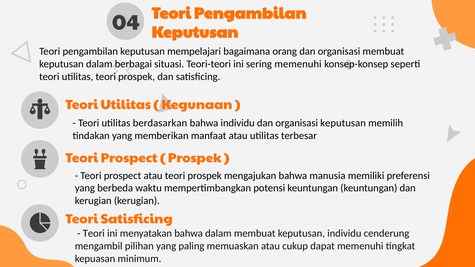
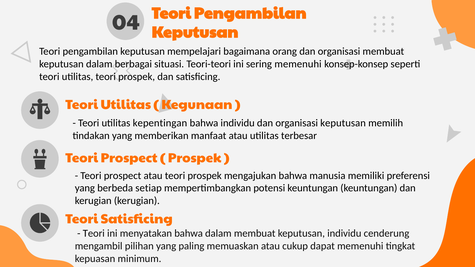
berdasarkan: berdasarkan -> kepentingan (160, 123)
waktu: waktu -> setiap (149, 188)
